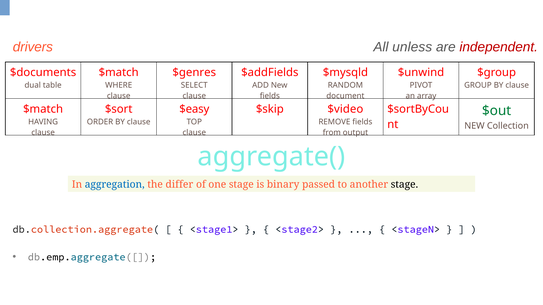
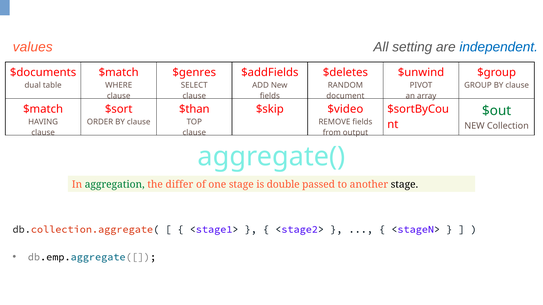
drivers: drivers -> values (33, 47)
unless: unless -> setting (412, 47)
independent colour: red -> blue (499, 47)
$mysqld: $mysqld -> $deletes (345, 72)
$easy: $easy -> $than (194, 109)
aggregation colour: blue -> green (115, 185)
binary: binary -> double (283, 185)
